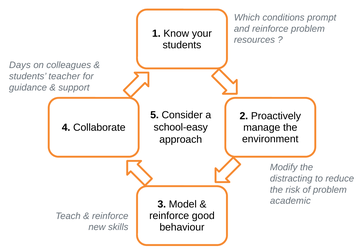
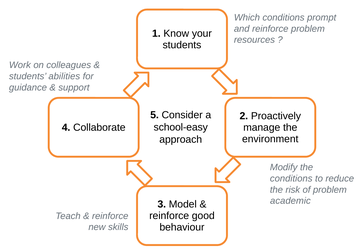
Days: Days -> Work (20, 65)
teacher: teacher -> abilities (64, 76)
distracting: distracting -> conditions (291, 178)
